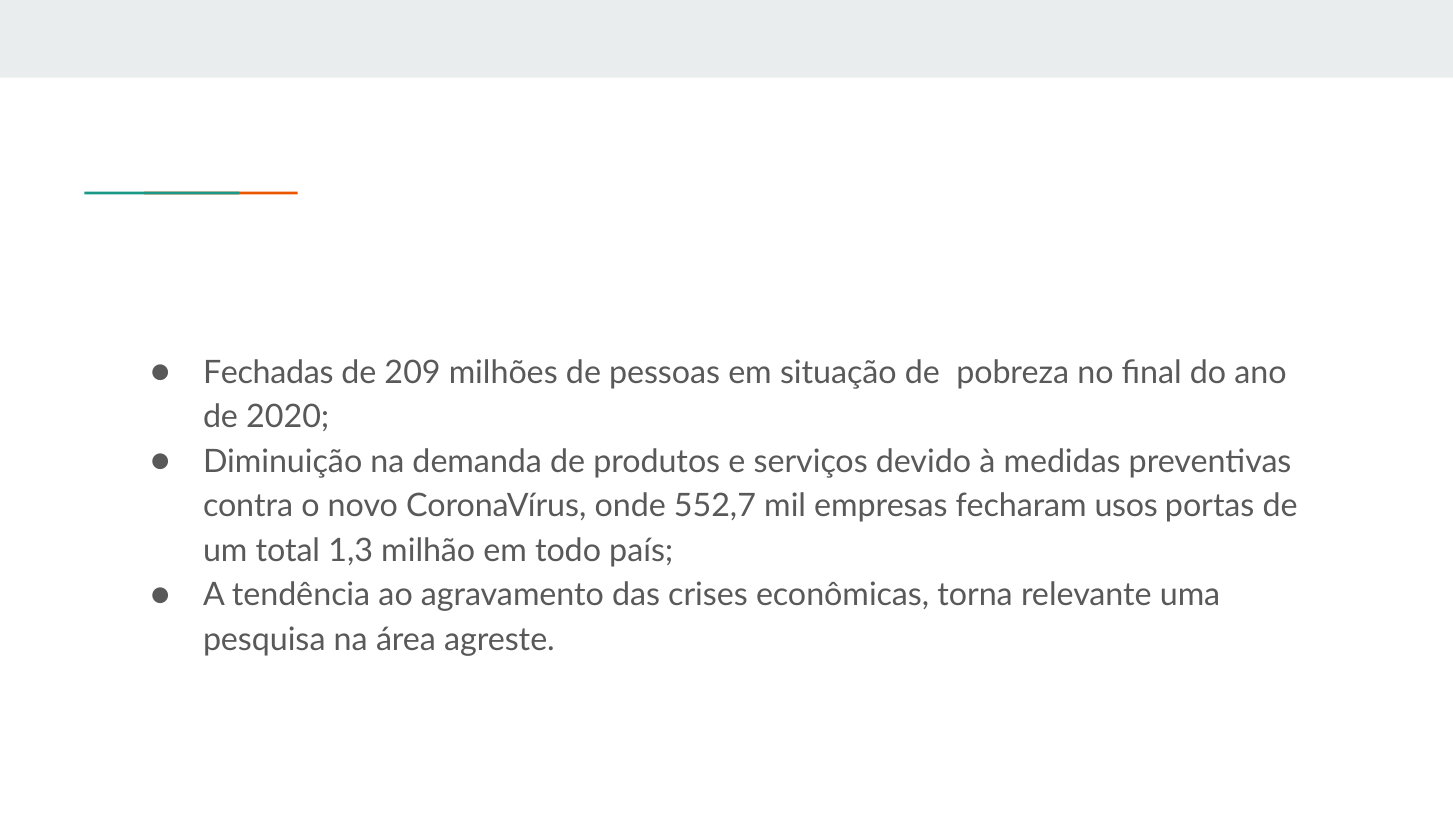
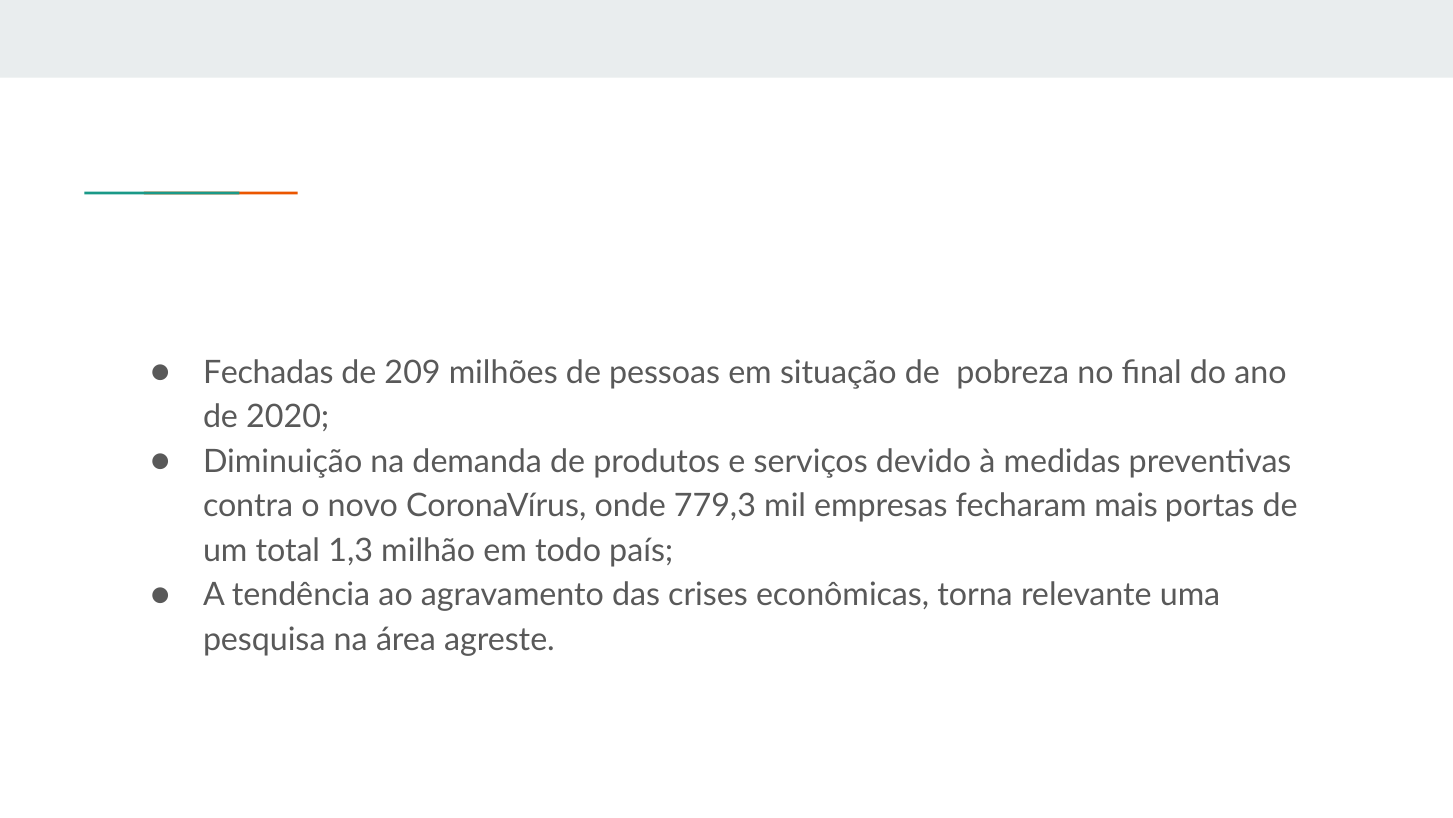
552,7: 552,7 -> 779,3 (715, 506)
usos: usos -> mais (1126, 506)
